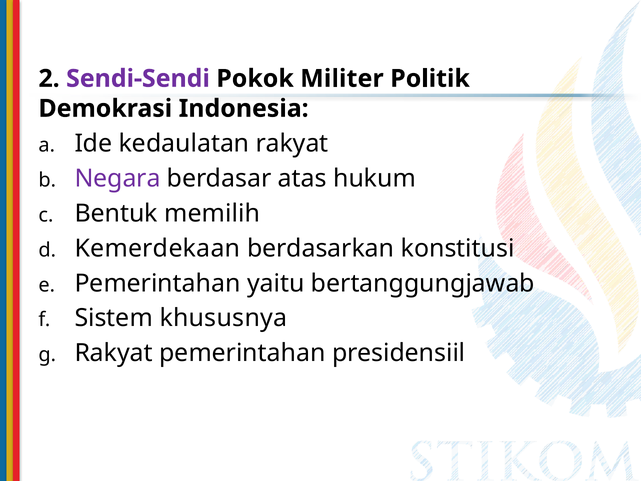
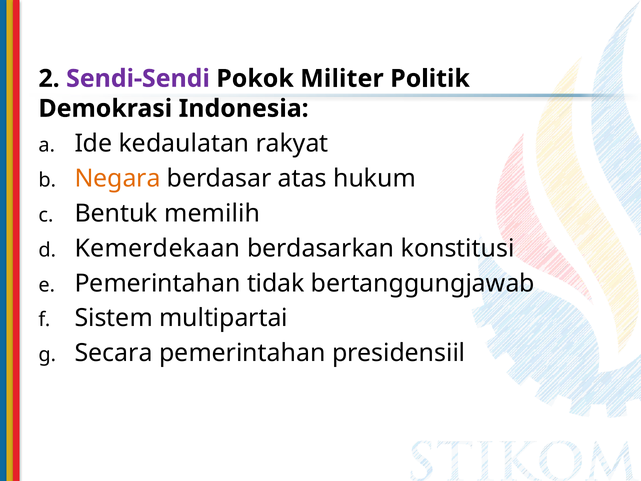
Negara colour: purple -> orange (118, 178)
yaitu: yaitu -> tidak (276, 283)
khususnya: khususnya -> multipartai (224, 318)
Rakyat: Rakyat -> Secara (114, 353)
